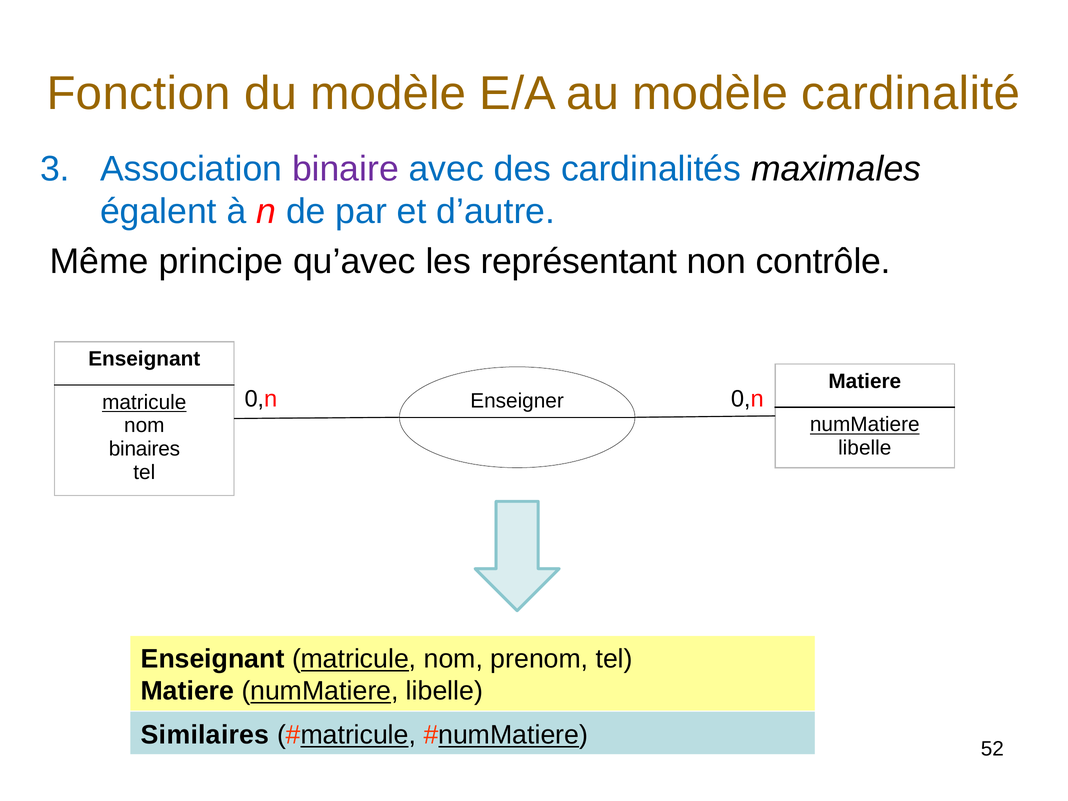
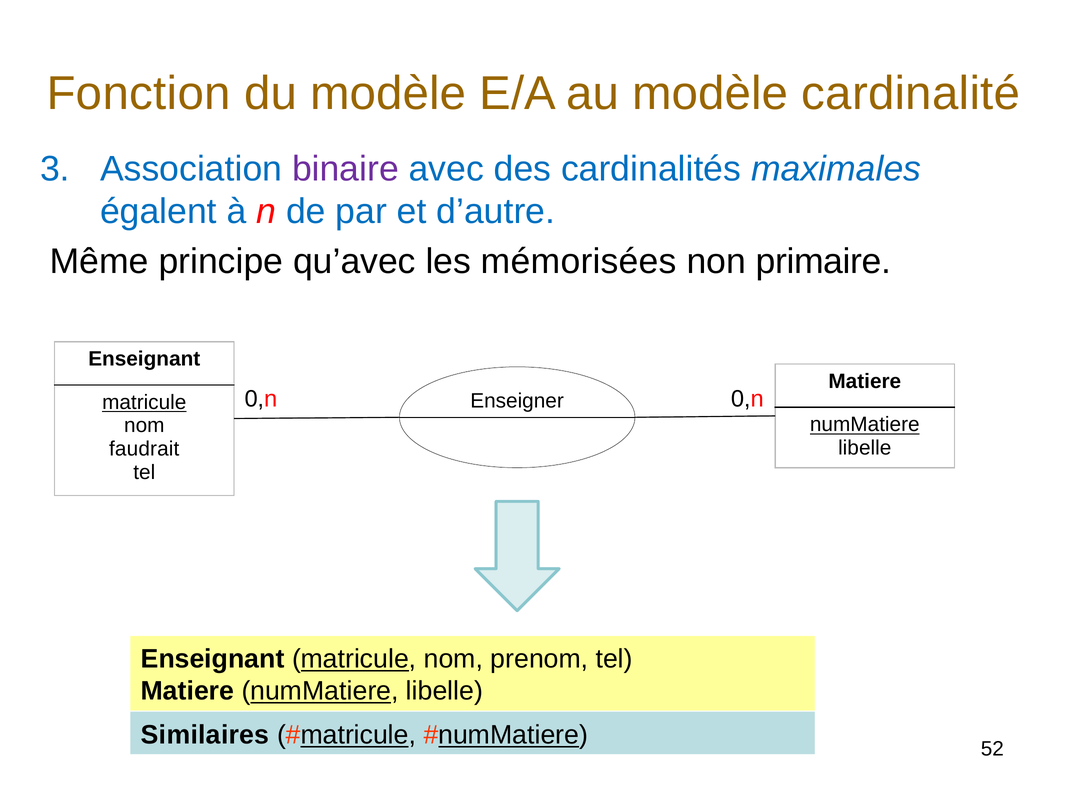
maximales colour: black -> blue (836, 169)
représentant: représentant -> mémorisées (579, 262)
contrôle: contrôle -> primaire (823, 262)
binaires: binaires -> faudrait (144, 449)
